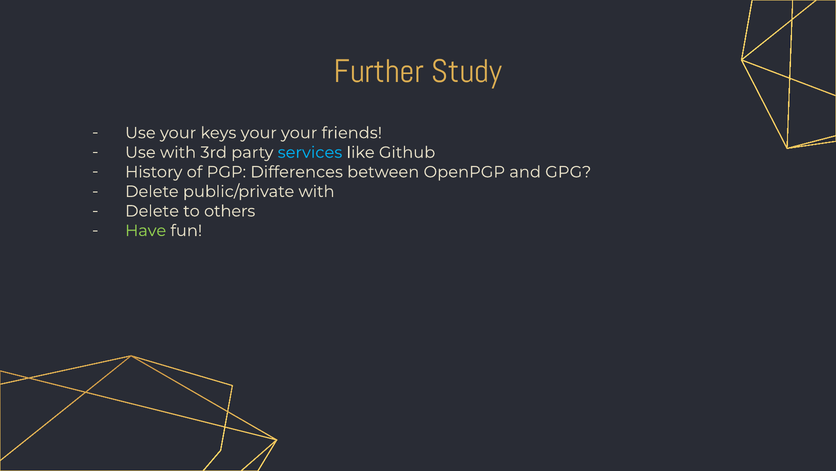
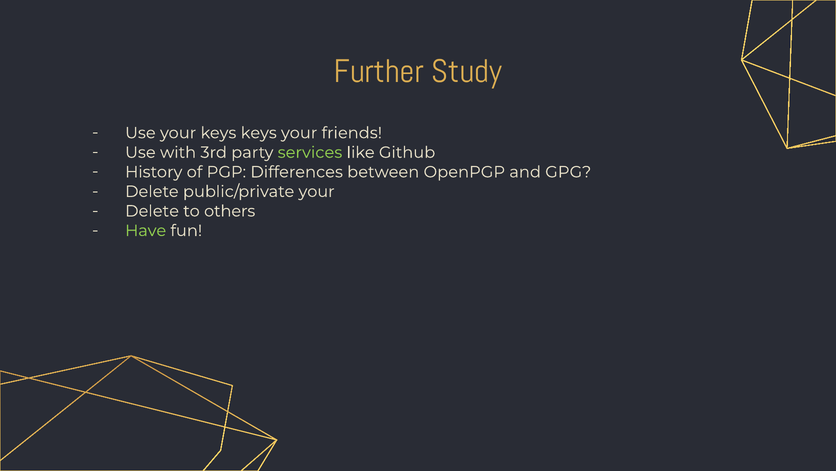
keys your: your -> keys (259, 133)
services colour: light blue -> light green (310, 152)
public/private with: with -> your (317, 191)
